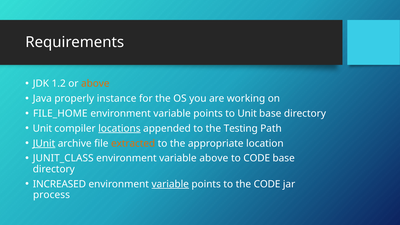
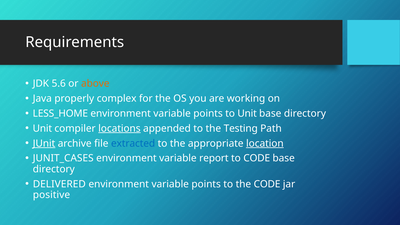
1.2: 1.2 -> 5.6 (59, 84)
instance: instance -> complex (117, 98)
FILE_HOME: FILE_HOME -> LESS_HOME (60, 113)
extracted colour: orange -> blue (133, 143)
location underline: none -> present (265, 143)
JUNIT_CLASS: JUNIT_CLASS -> JUNIT_CASES (63, 158)
variable above: above -> report (214, 158)
INCREASED: INCREASED -> DELIVERED (59, 184)
variable underline: present -> none (170, 184)
process: process -> positive (51, 195)
